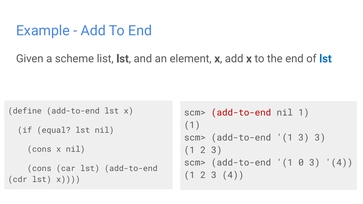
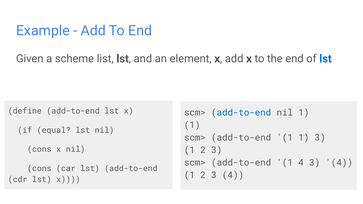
add-to-end colour: red -> blue (241, 113)
add-to-end 1 3: 3 -> 1 (304, 138)
1 0: 0 -> 4 (301, 163)
